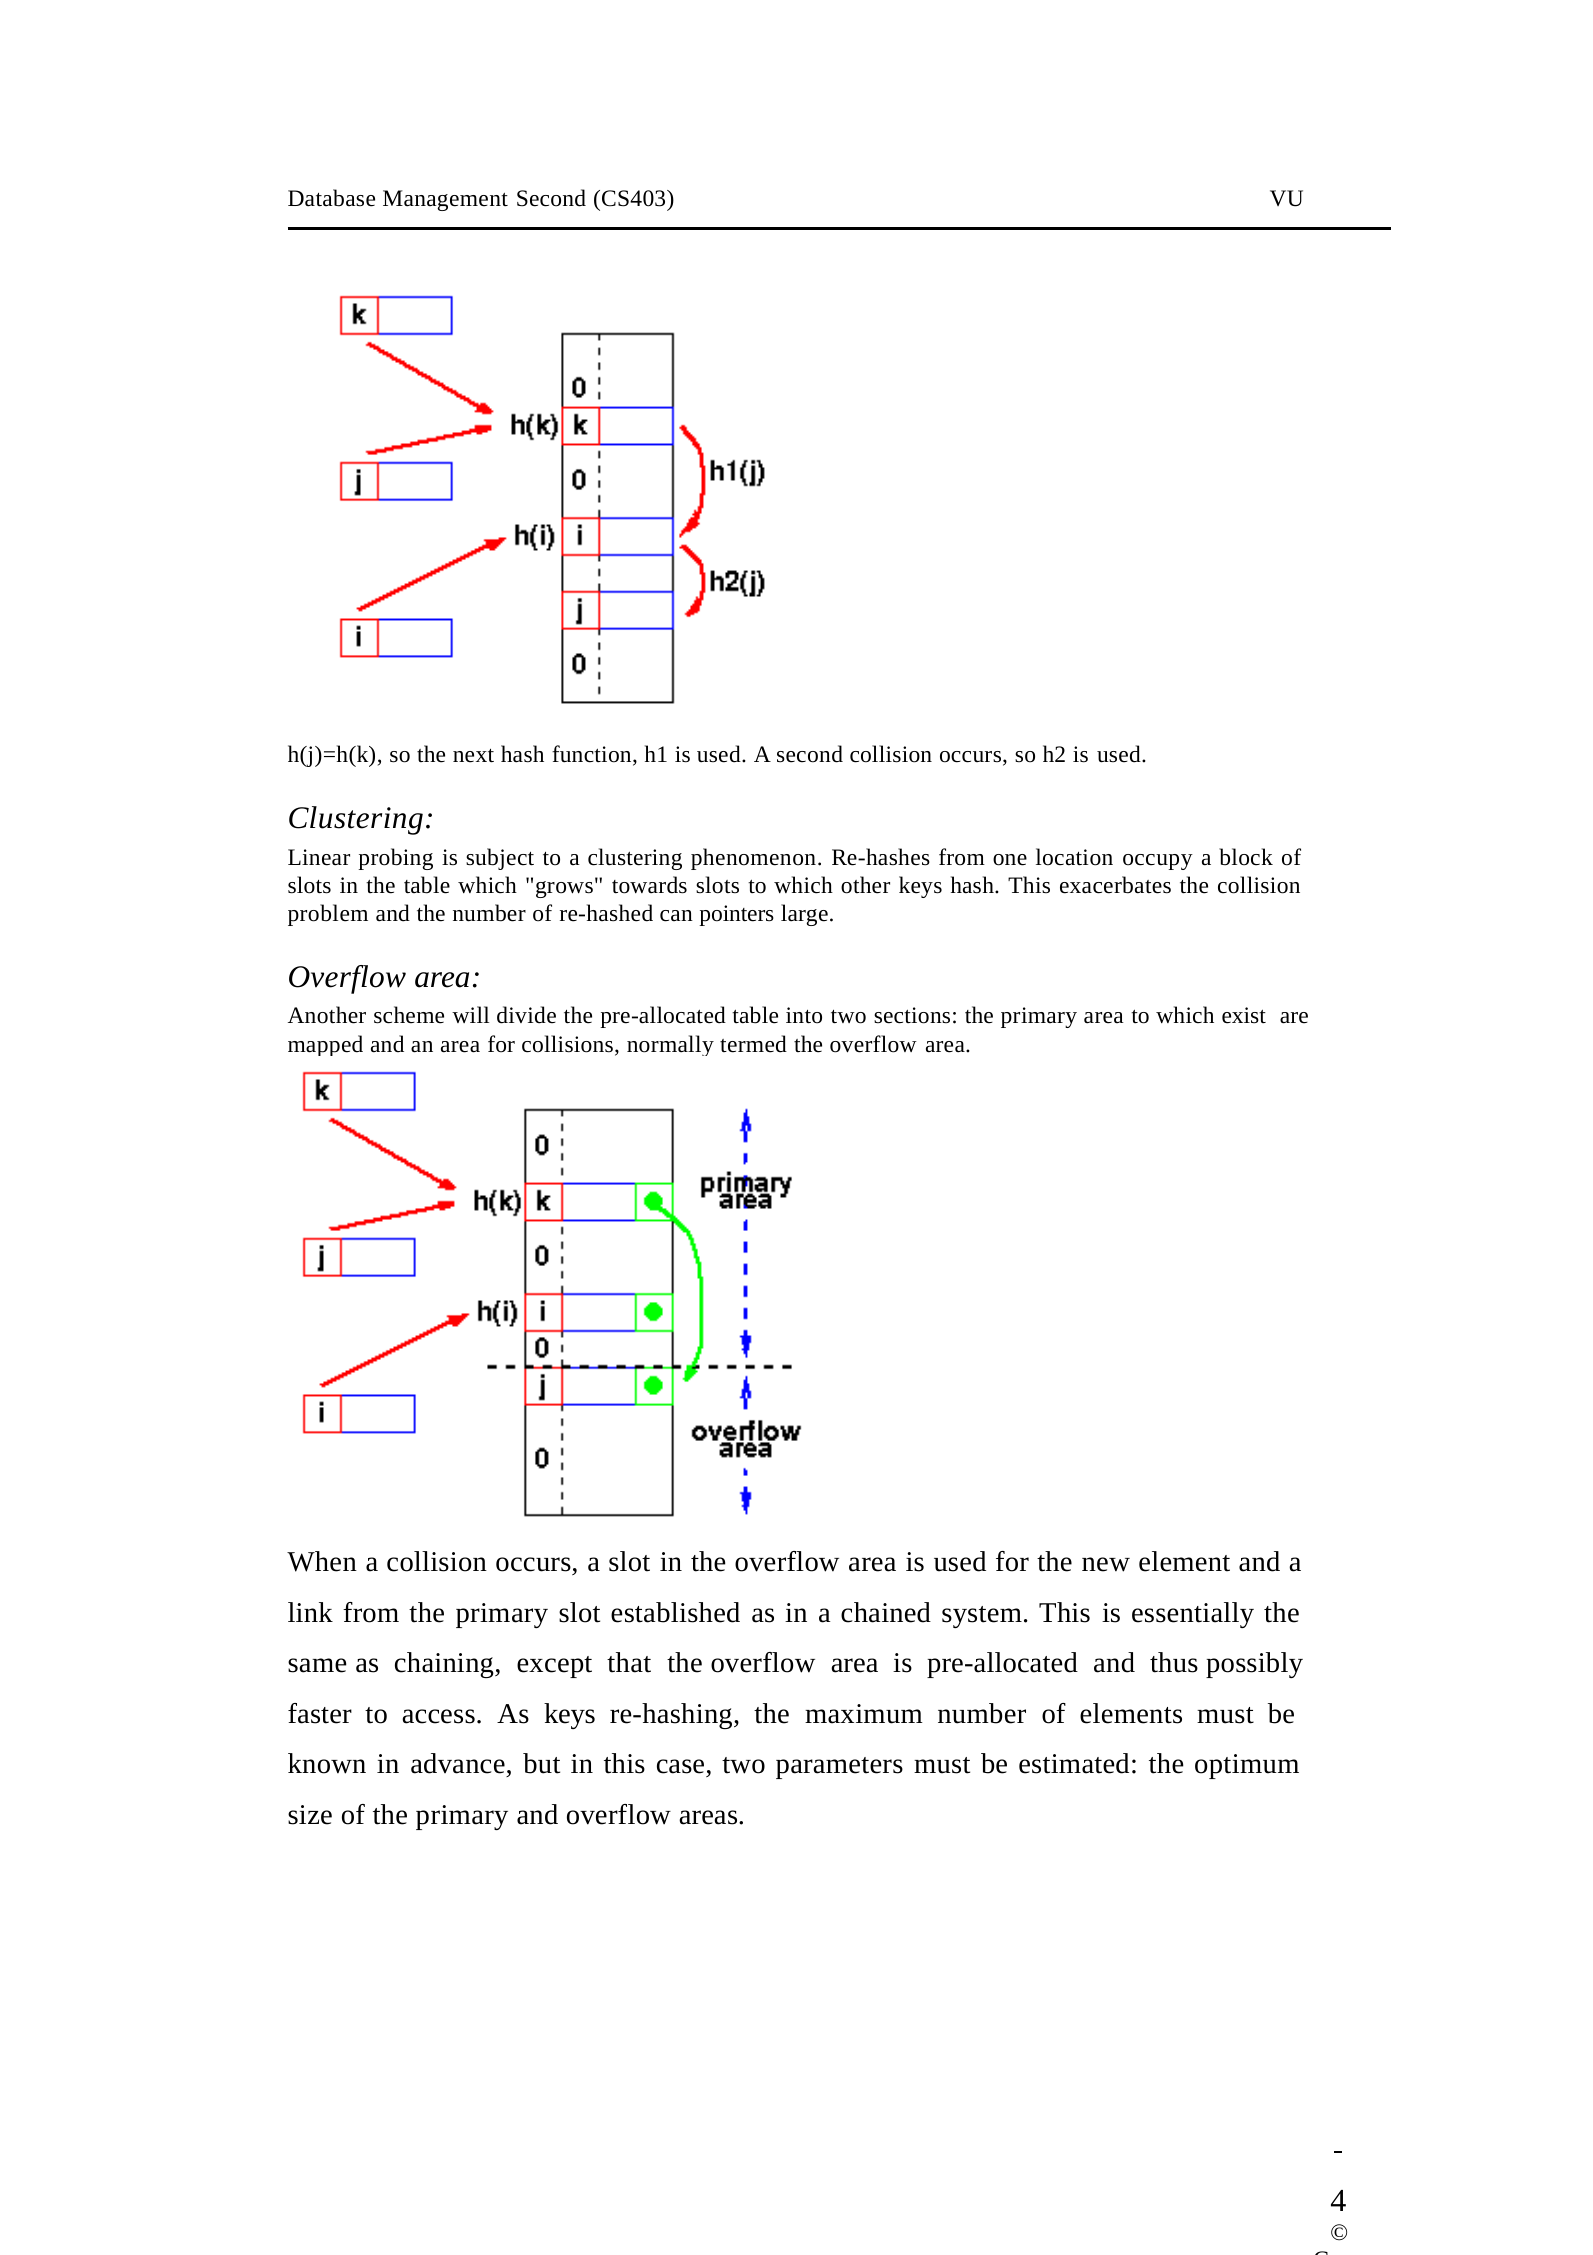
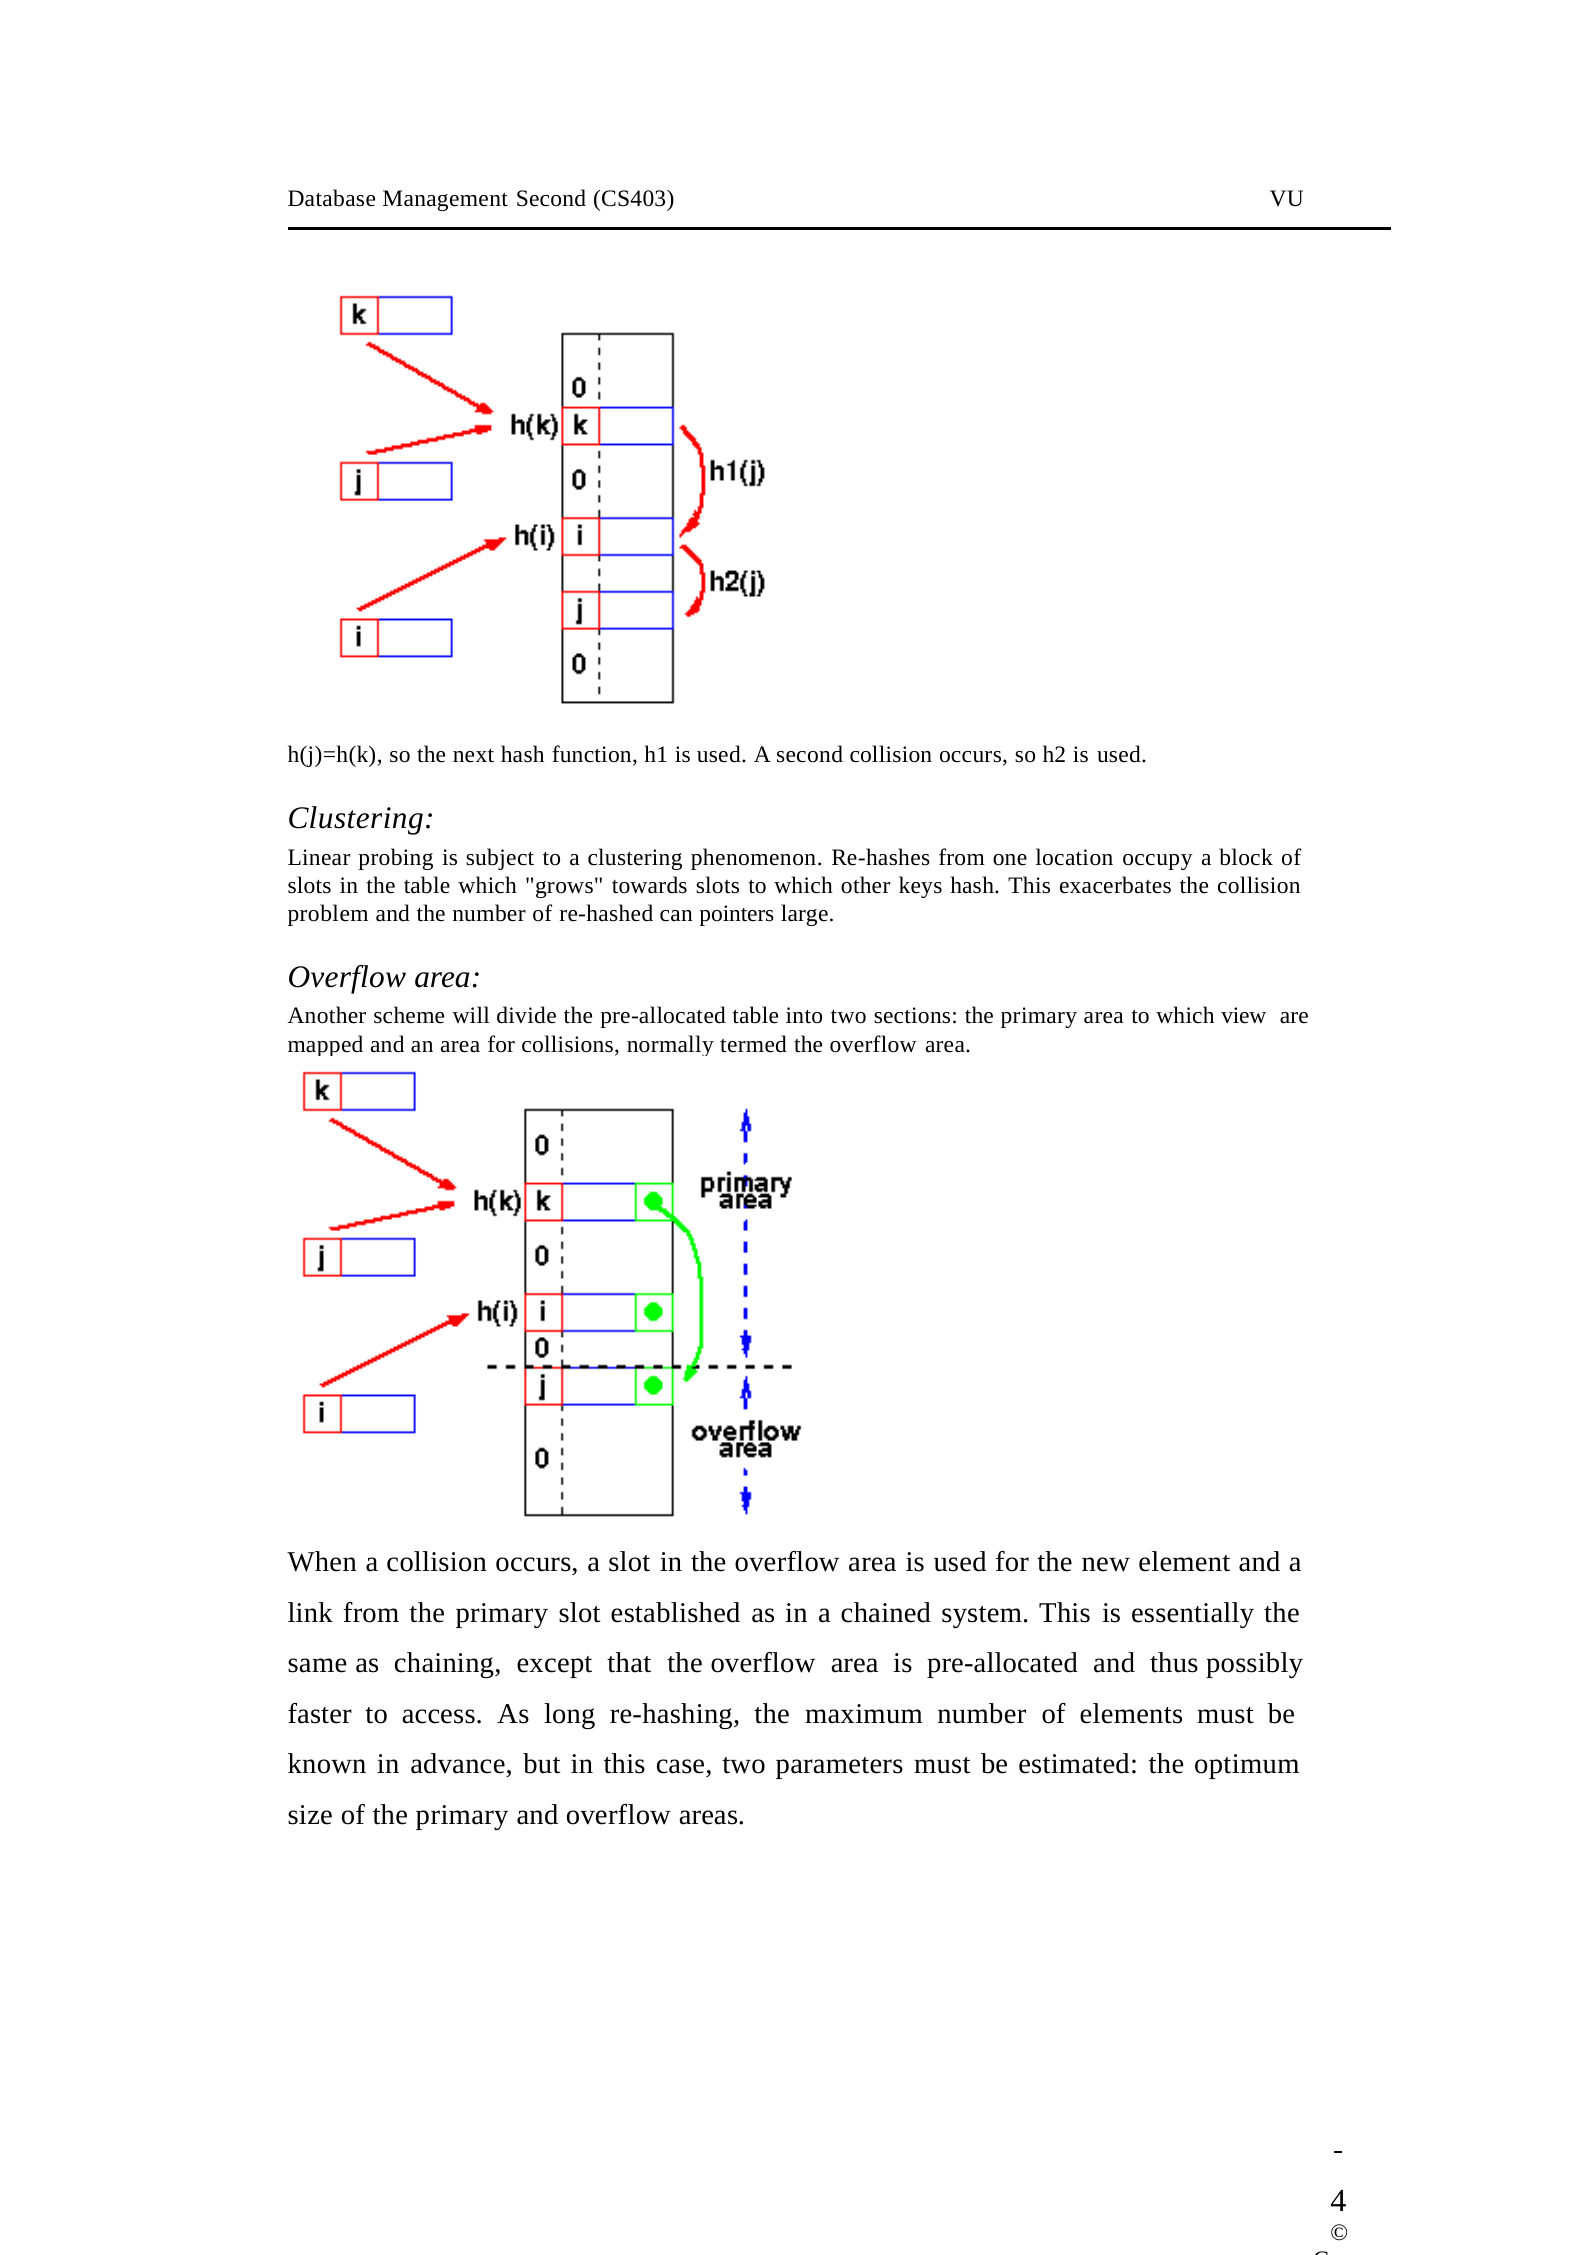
exist: exist -> view (1244, 1016)
As keys: keys -> long (570, 1713)
